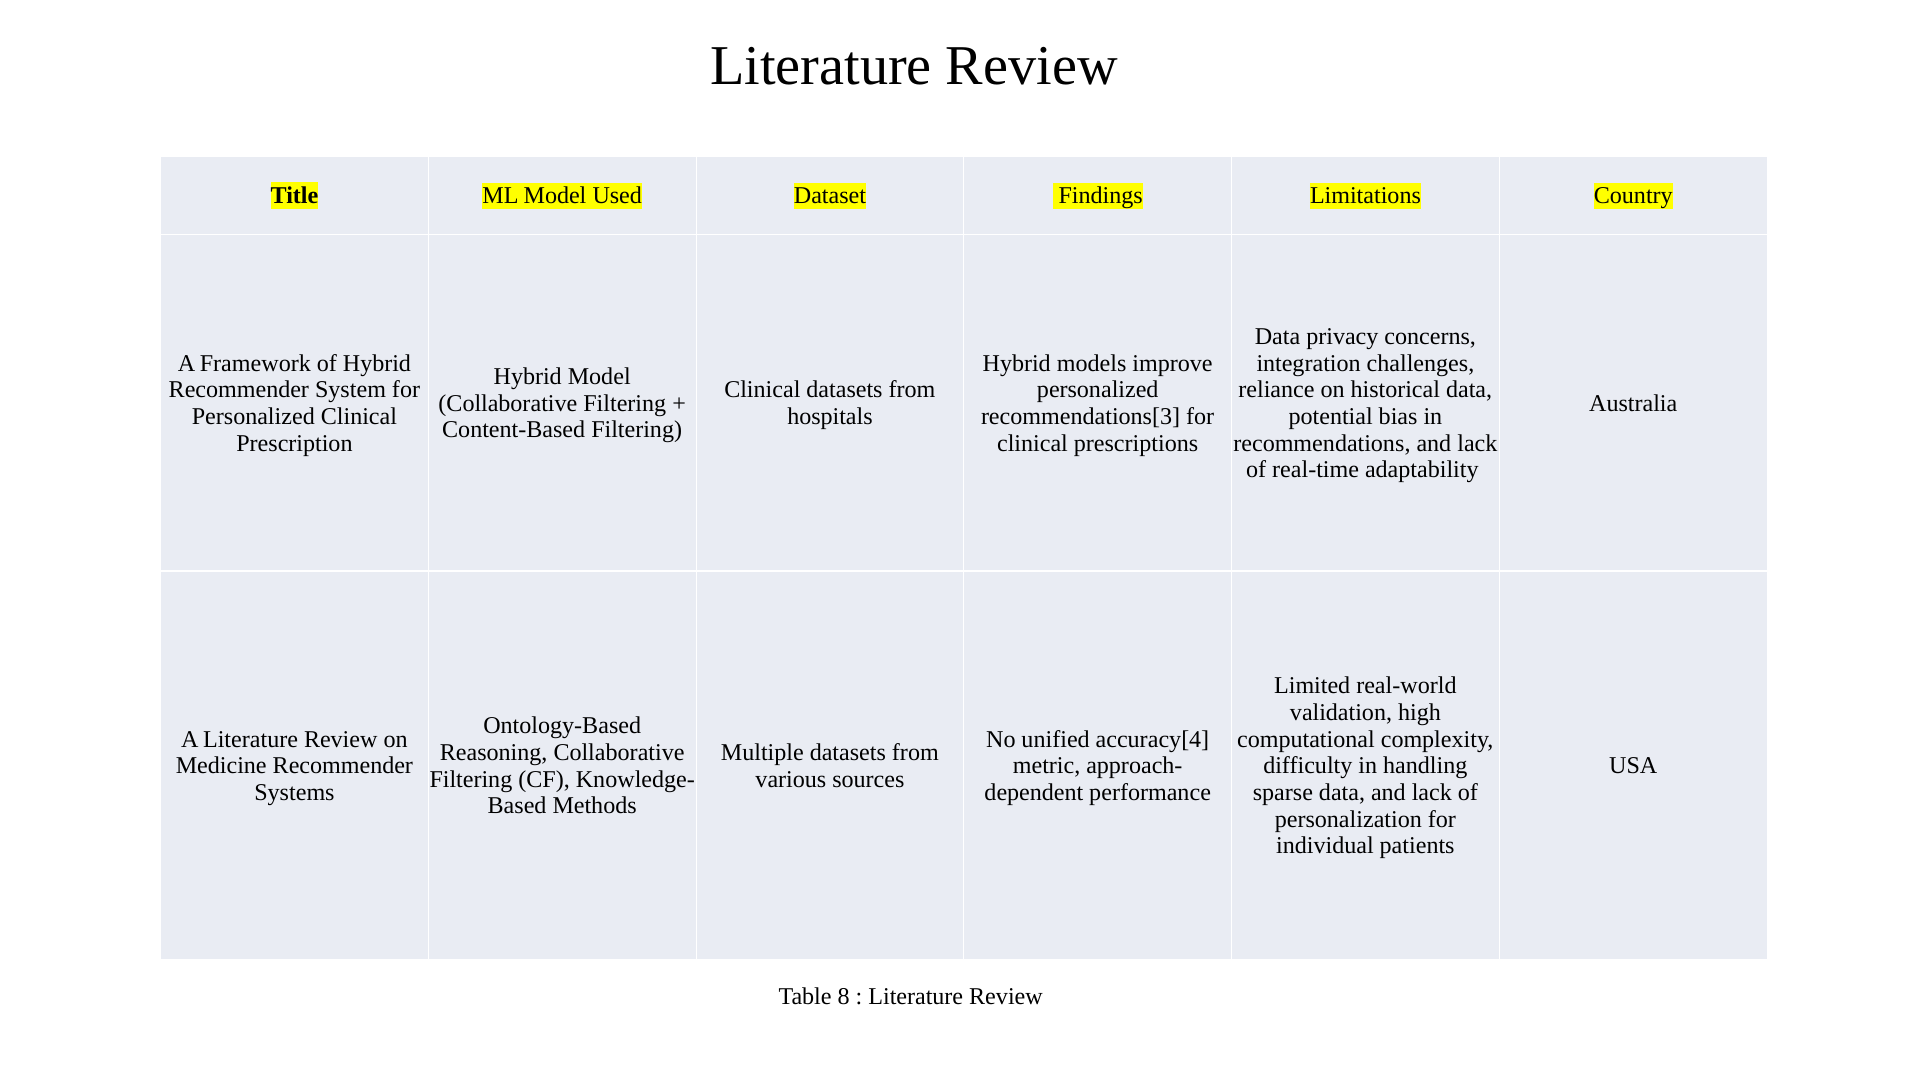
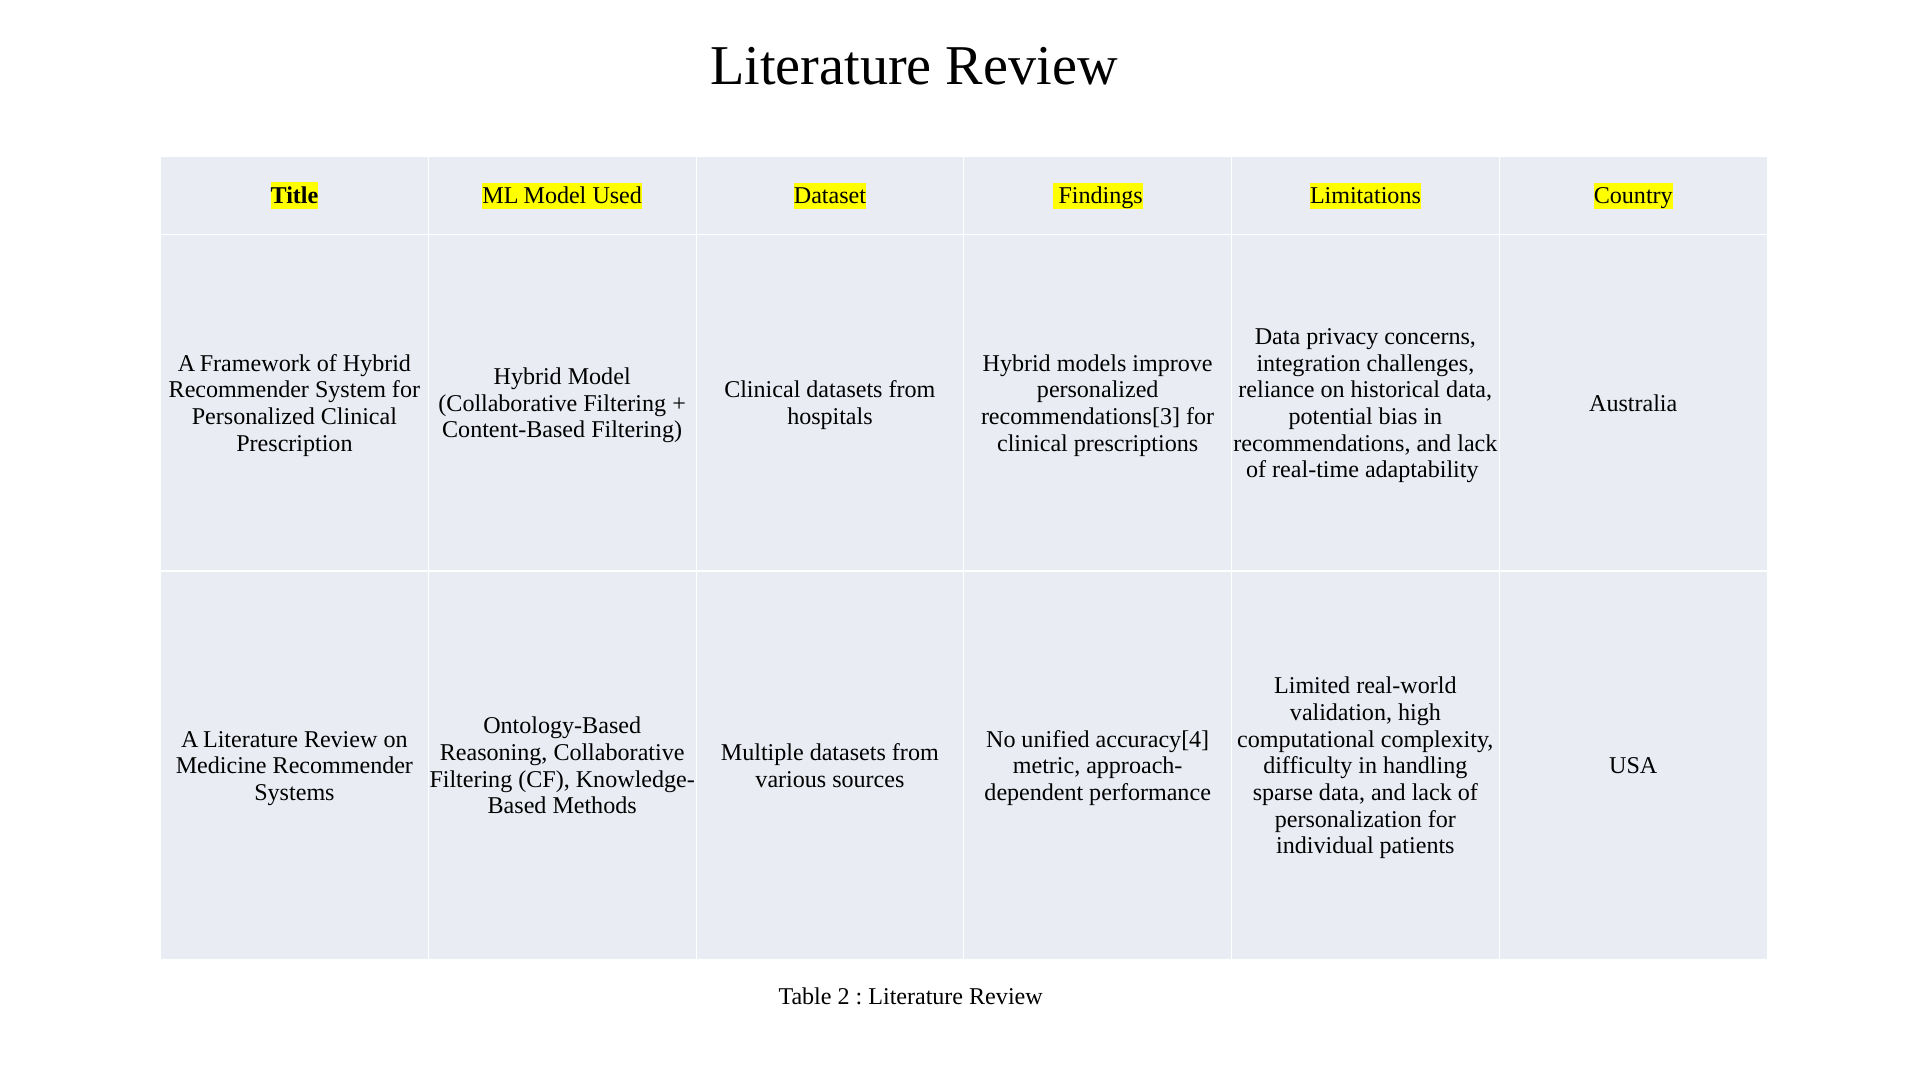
8: 8 -> 2 (844, 997)
